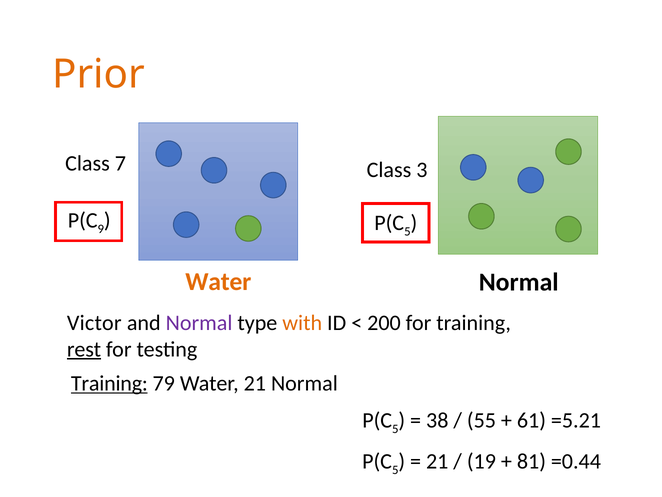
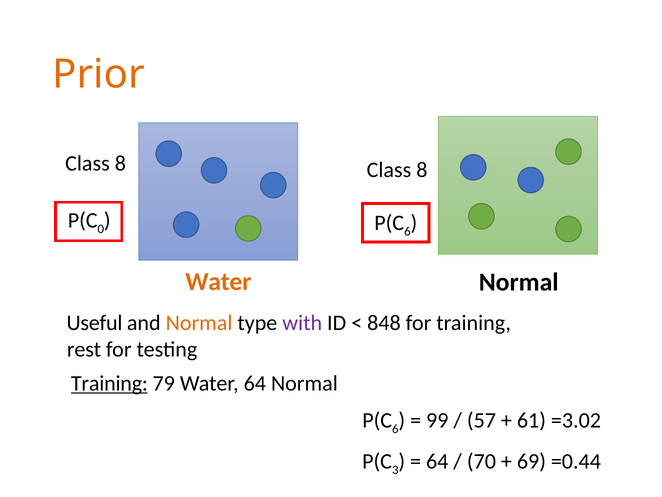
7: 7 -> 8 (120, 163)
3: 3 -> 8 (422, 170)
9: 9 -> 0 (101, 229)
5: 5 -> 6 (407, 231)
Victor: Victor -> Useful (95, 323)
Normal colour: purple -> orange (199, 323)
with colour: orange -> purple (302, 323)
200: 200 -> 848 (384, 323)
rest underline: present -> none (84, 349)
Water 21: 21 -> 64 (255, 383)
5: 5 -> 6 (395, 429)
38: 38 -> 99 (437, 420)
55: 55 -> 57 (481, 420)
=5.21: =5.21 -> =3.02 (576, 420)
5: 5 -> 3 (395, 470)
21: 21 -> 64 (437, 461)
19: 19 -> 70 (481, 461)
81: 81 -> 69 (531, 461)
